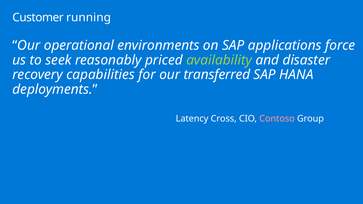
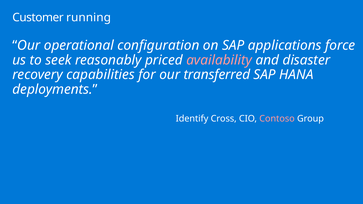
environments: environments -> configuration (158, 45)
availability colour: light green -> pink (219, 60)
Latency: Latency -> Identify (192, 119)
